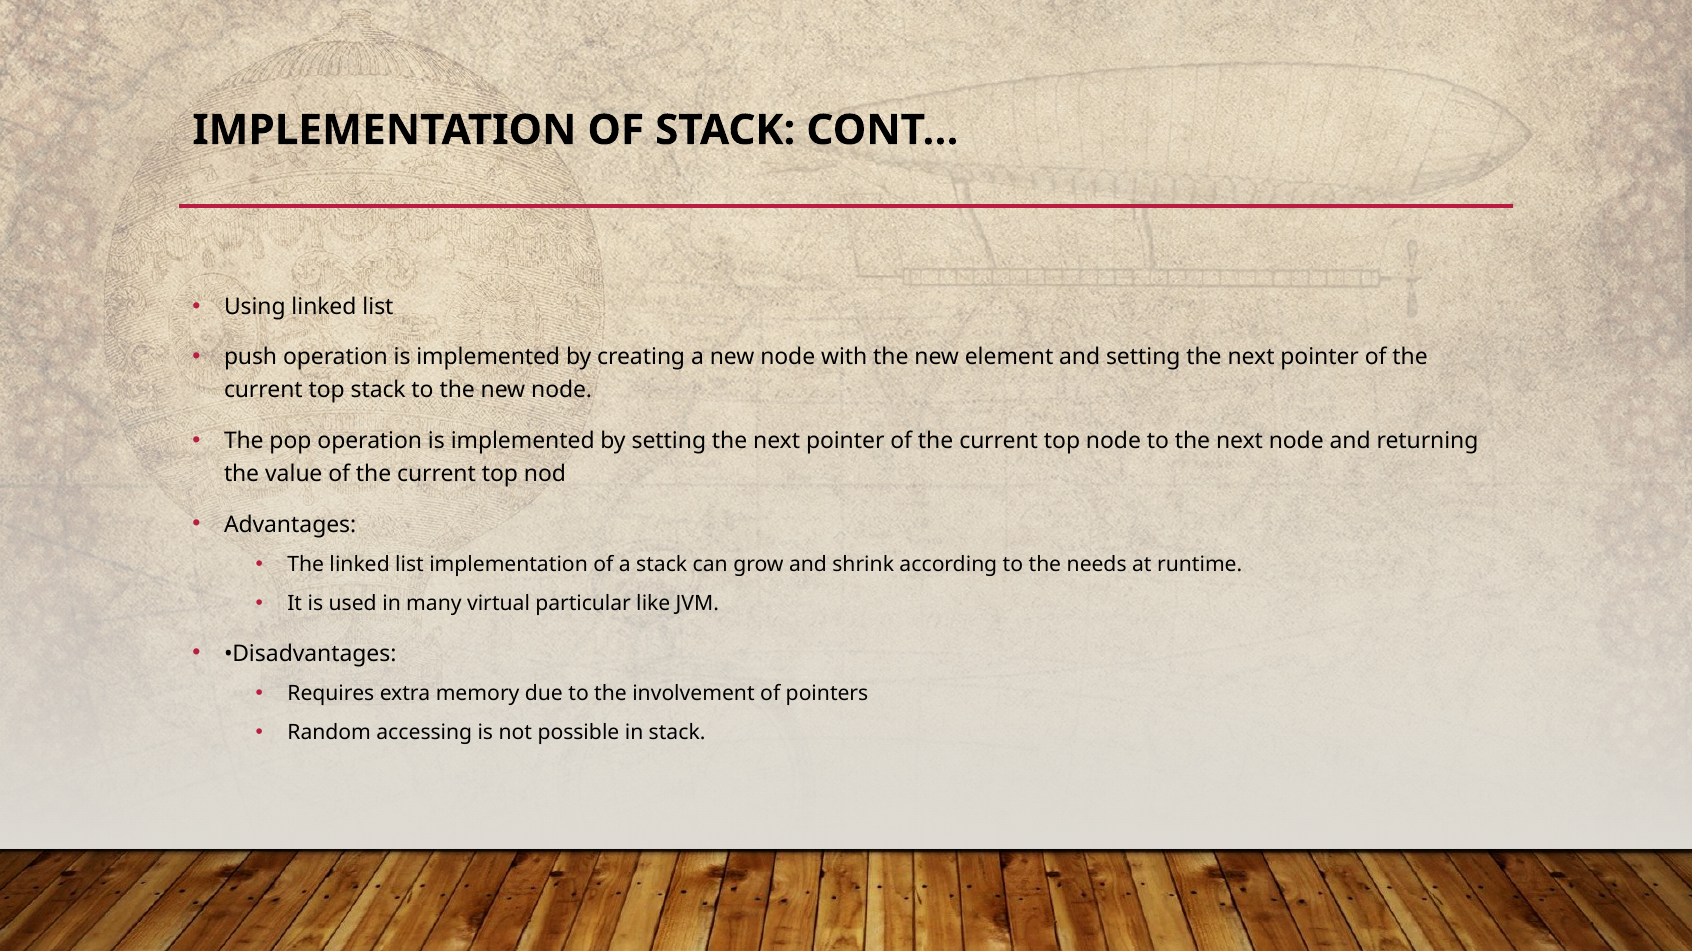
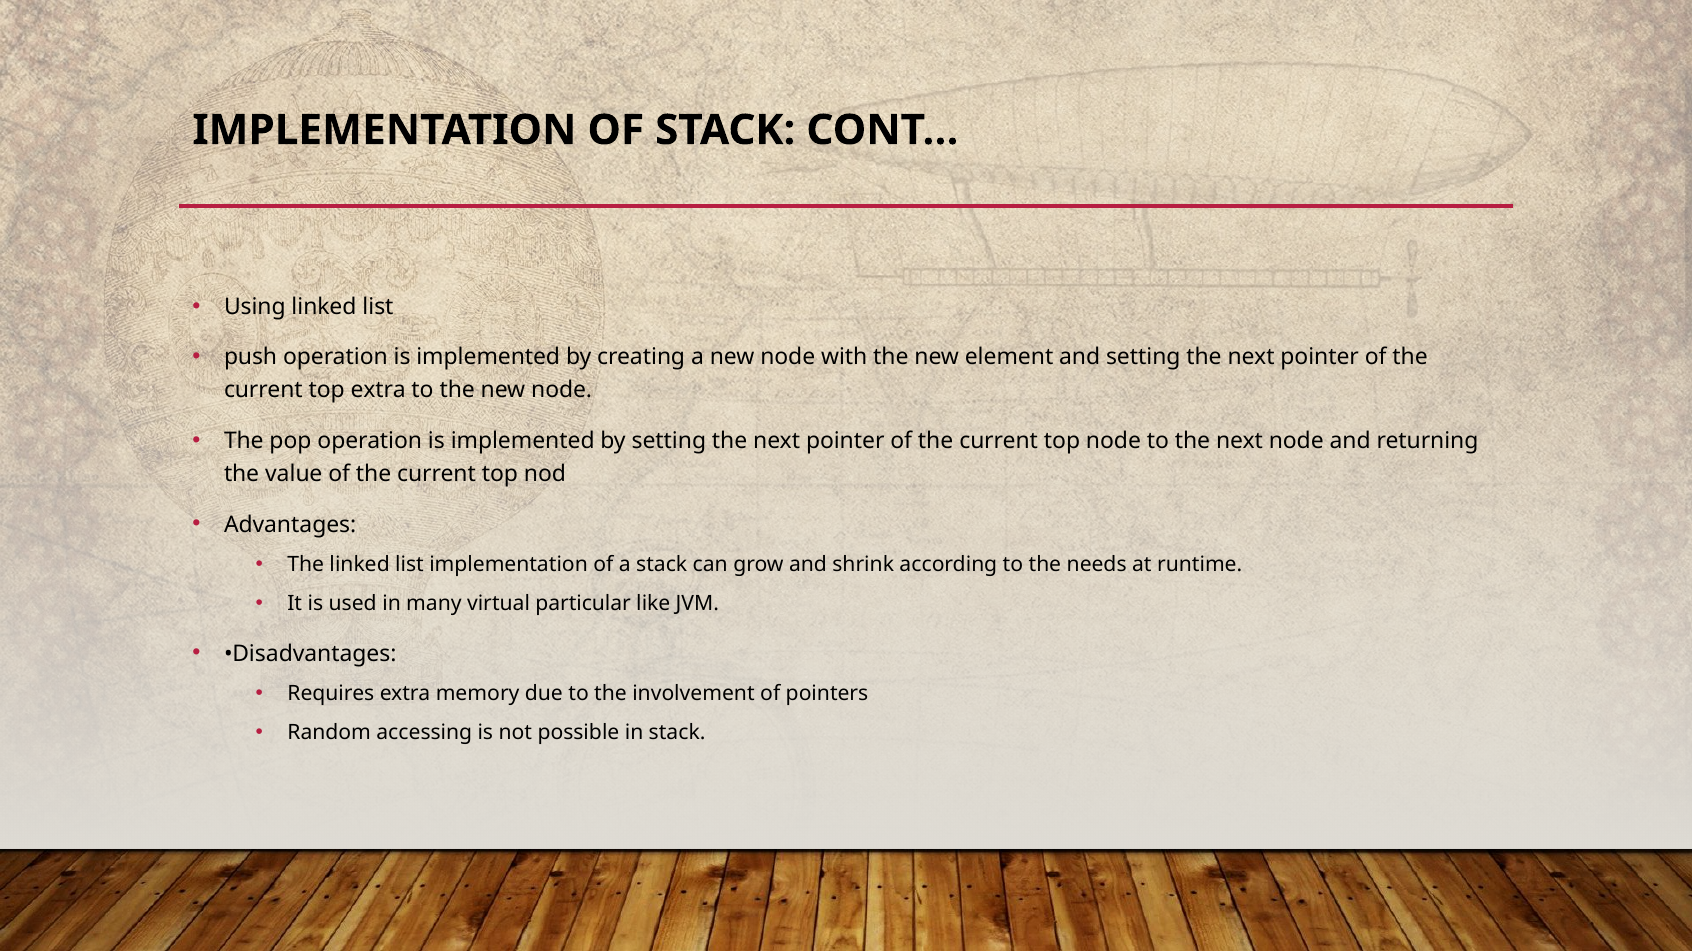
top stack: stack -> extra (378, 391)
